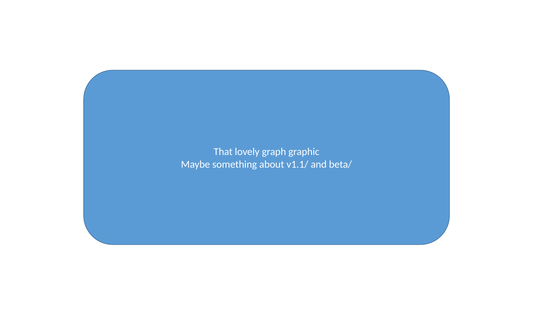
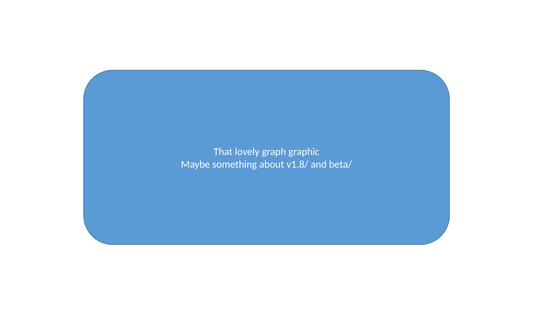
v1.1/: v1.1/ -> v1.8/ (297, 164)
